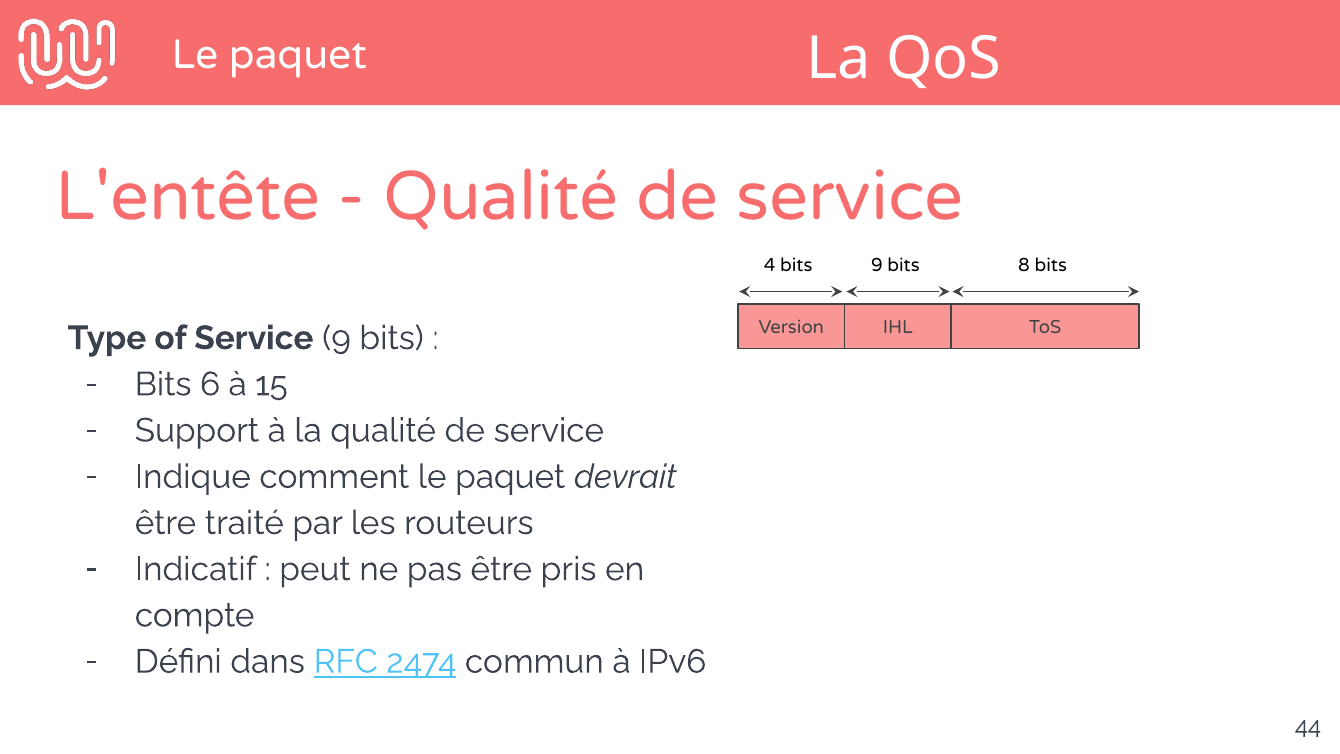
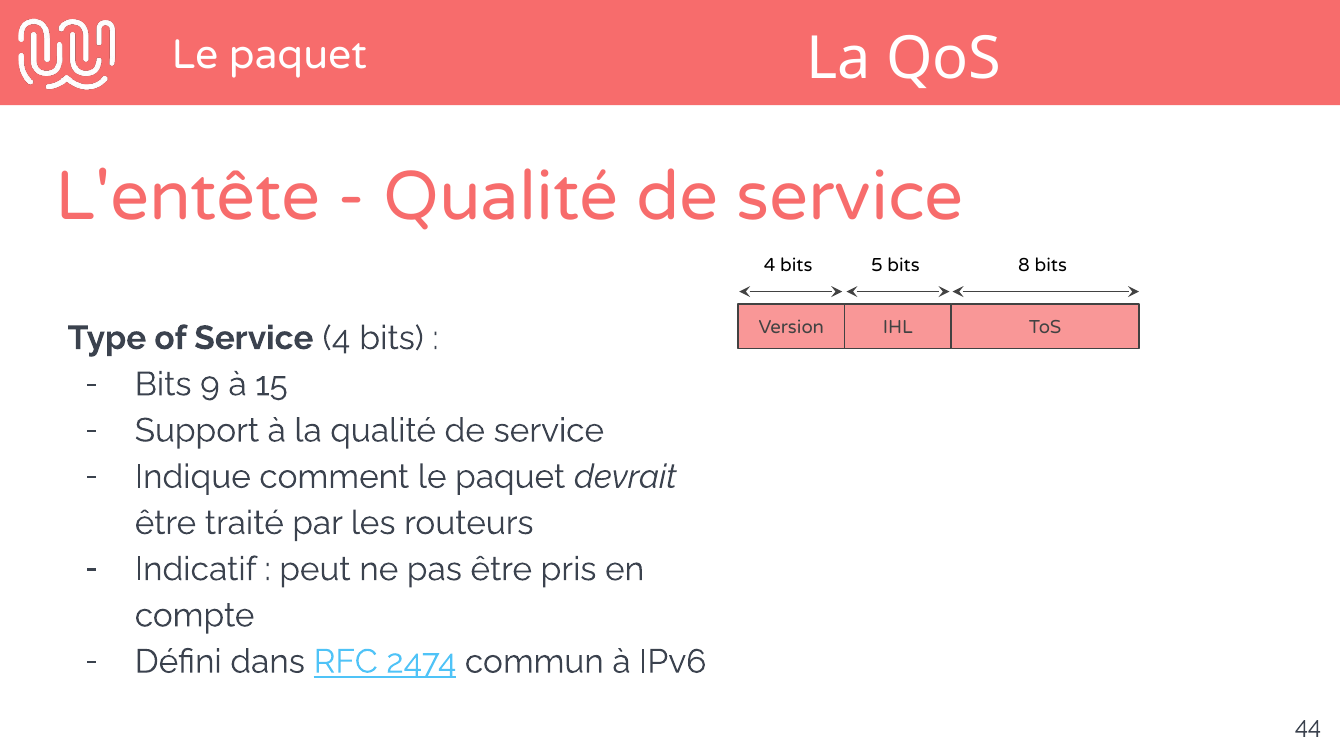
bits 9: 9 -> 5 (877, 265)
Service 9: 9 -> 4 (336, 338)
6: 6 -> 9 (210, 384)
